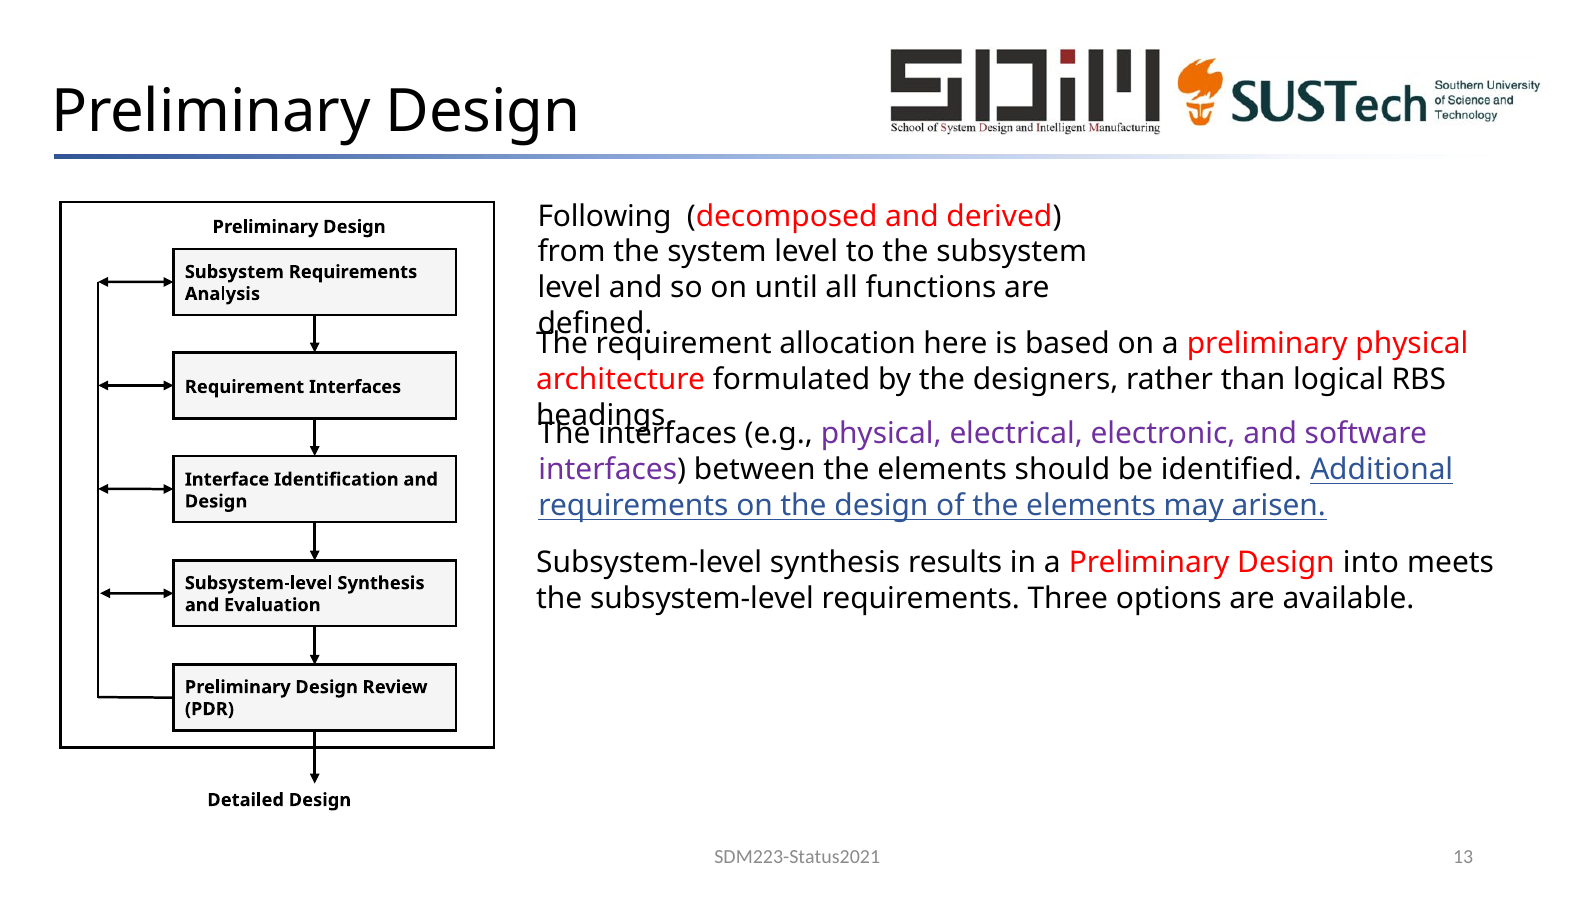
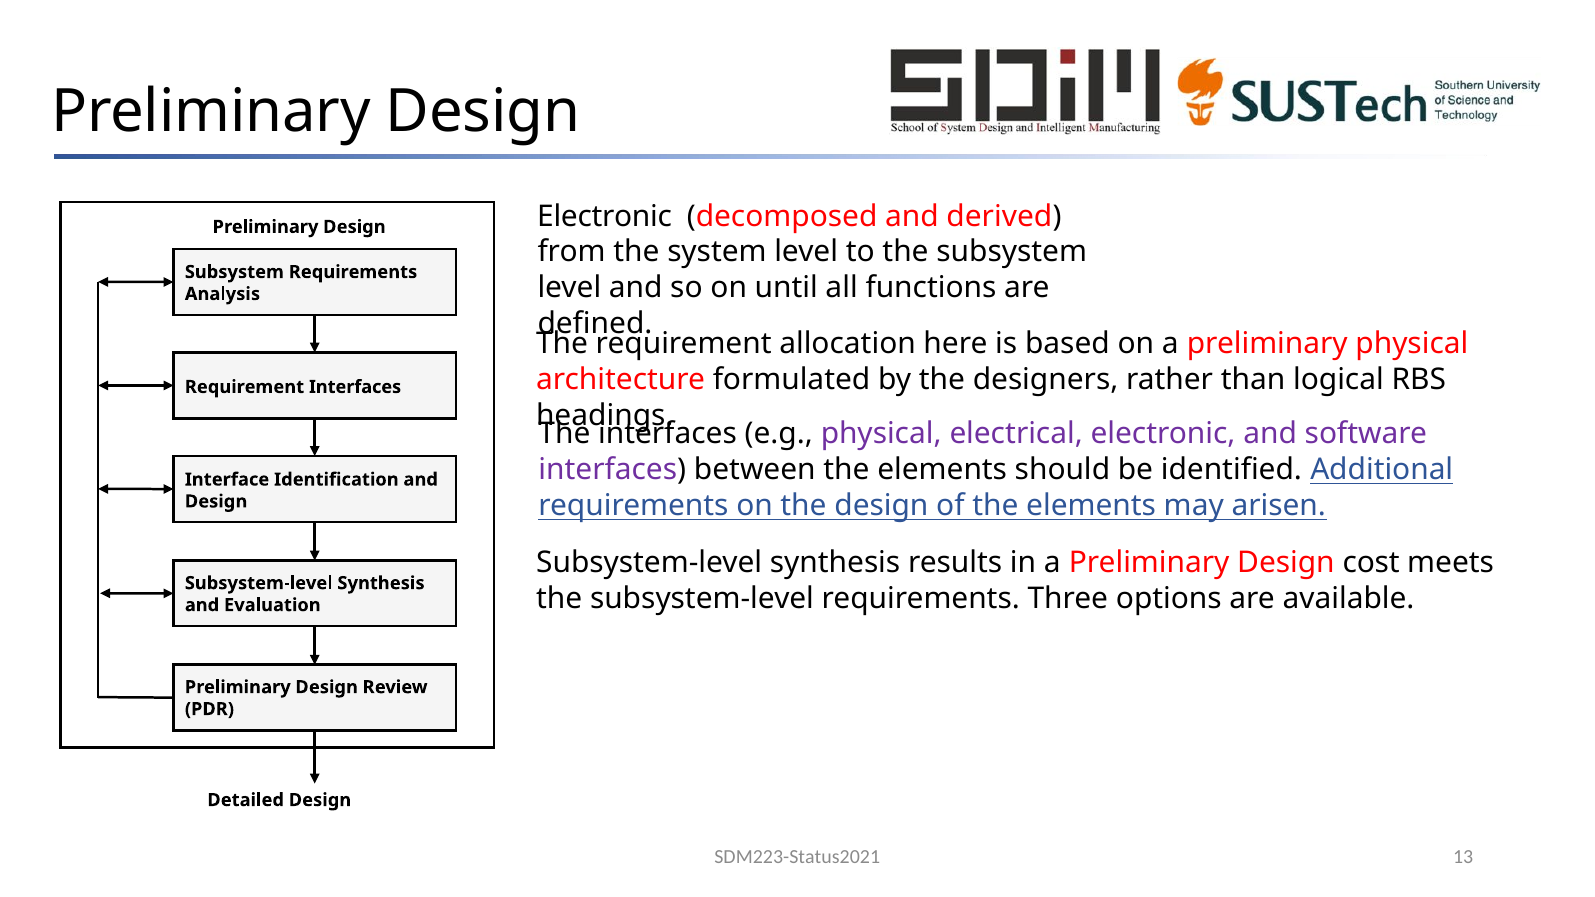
Following: Following -> Electronic (605, 216)
into: into -> cost (1371, 563)
